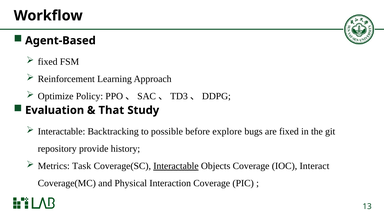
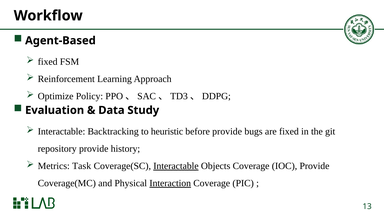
That: That -> Data (111, 110)
possible: possible -> heuristic (167, 131)
before explore: explore -> provide (227, 131)
IOC Interact: Interact -> Provide (314, 166)
Interaction underline: none -> present (170, 183)
